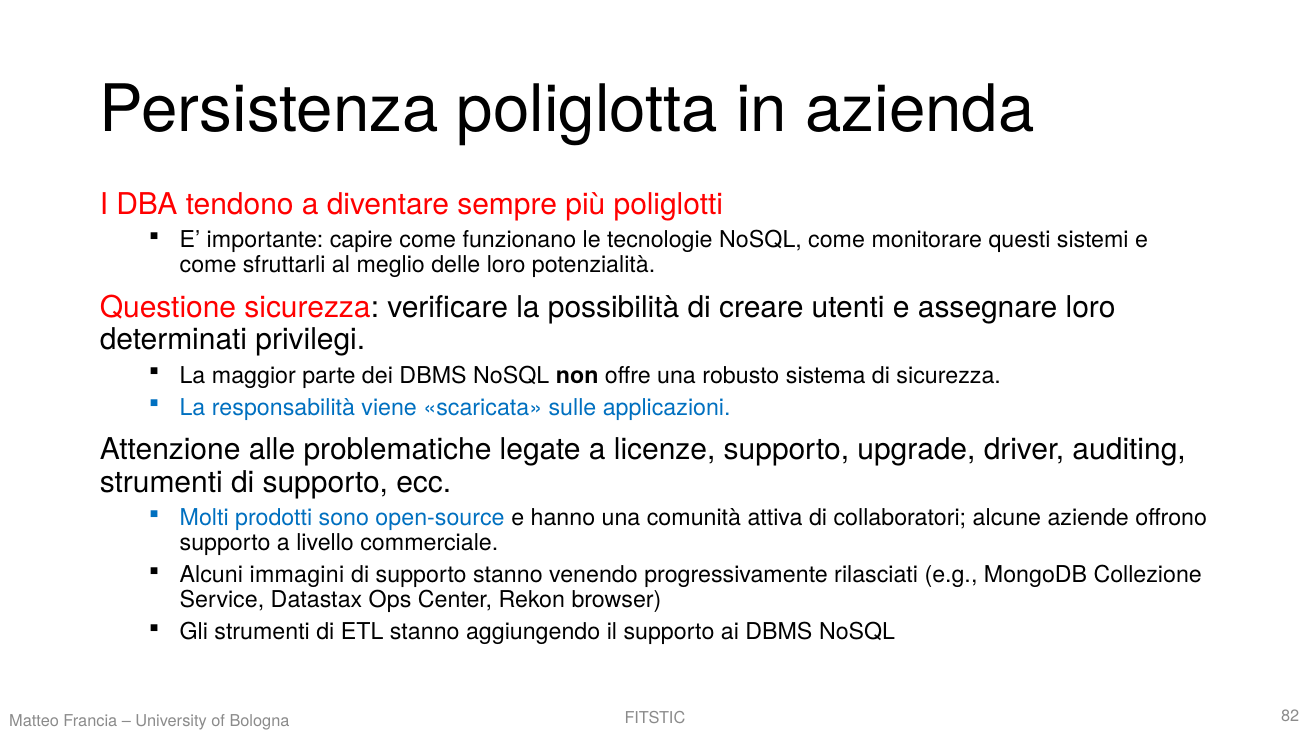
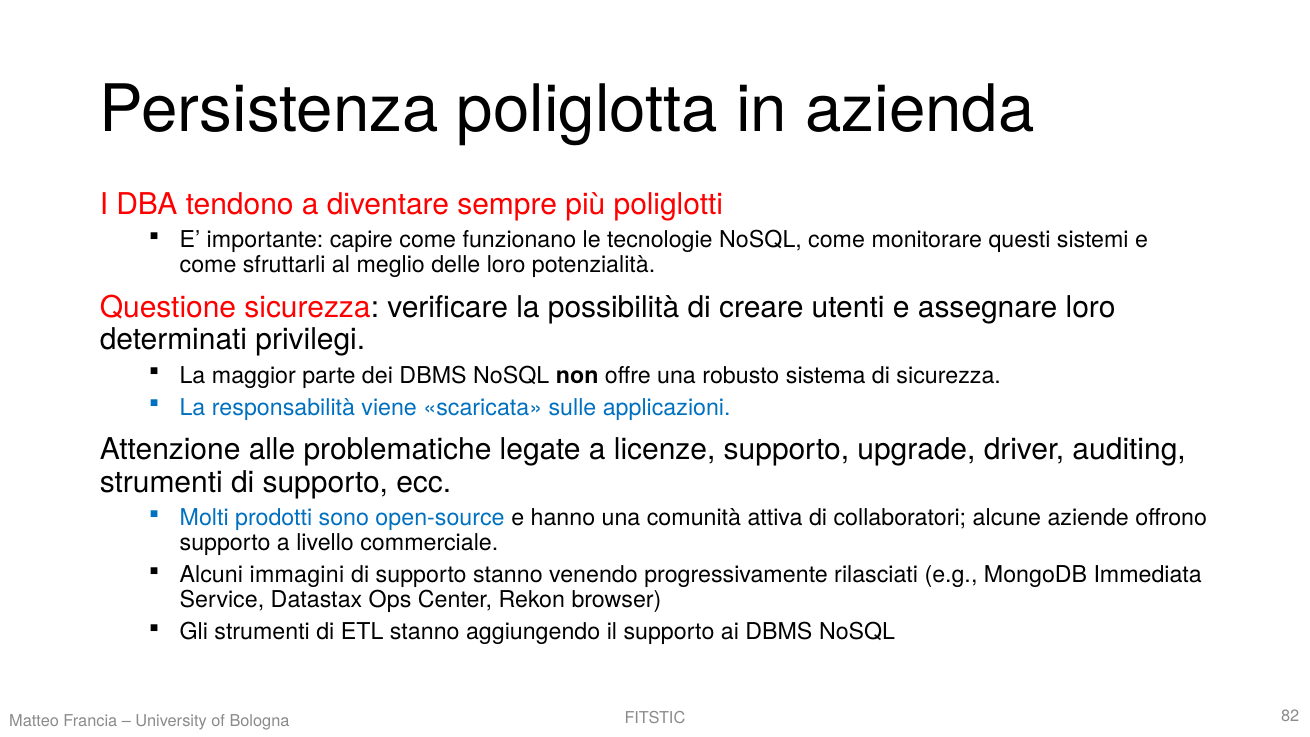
Collezione: Collezione -> Immediata (1148, 575)
